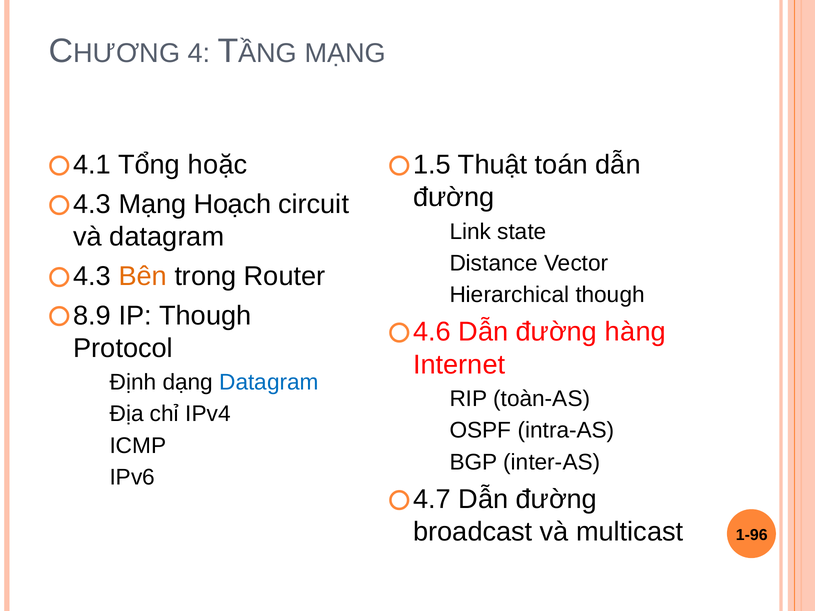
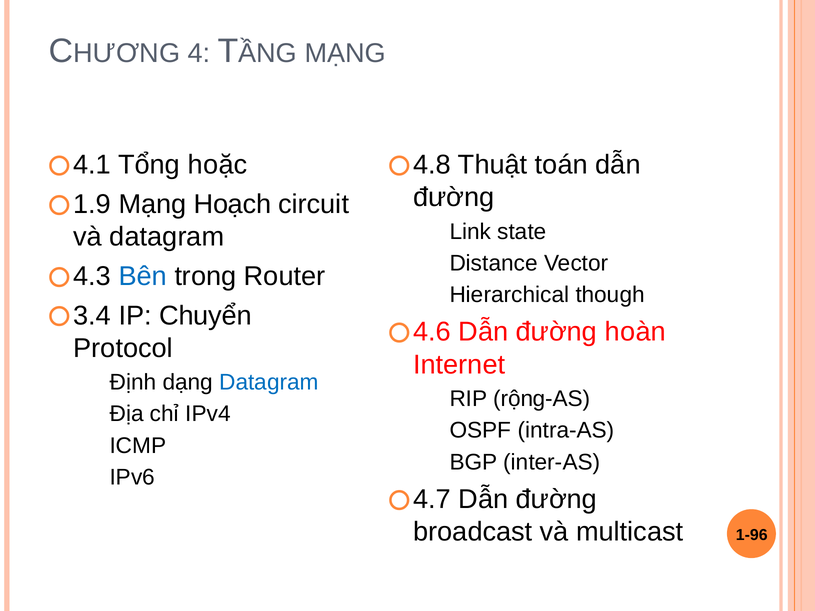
1.5: 1.5 -> 4.8 (432, 165)
4.3: 4.3 -> 1.9 (92, 204)
Bên colour: orange -> blue (143, 276)
8.9: 8.9 -> 3.4 (92, 316)
IP Though: Though -> Chuyển (205, 316)
hàng: hàng -> hoàn (635, 332)
toàn-AS: toàn-AS -> rộng-AS (542, 399)
